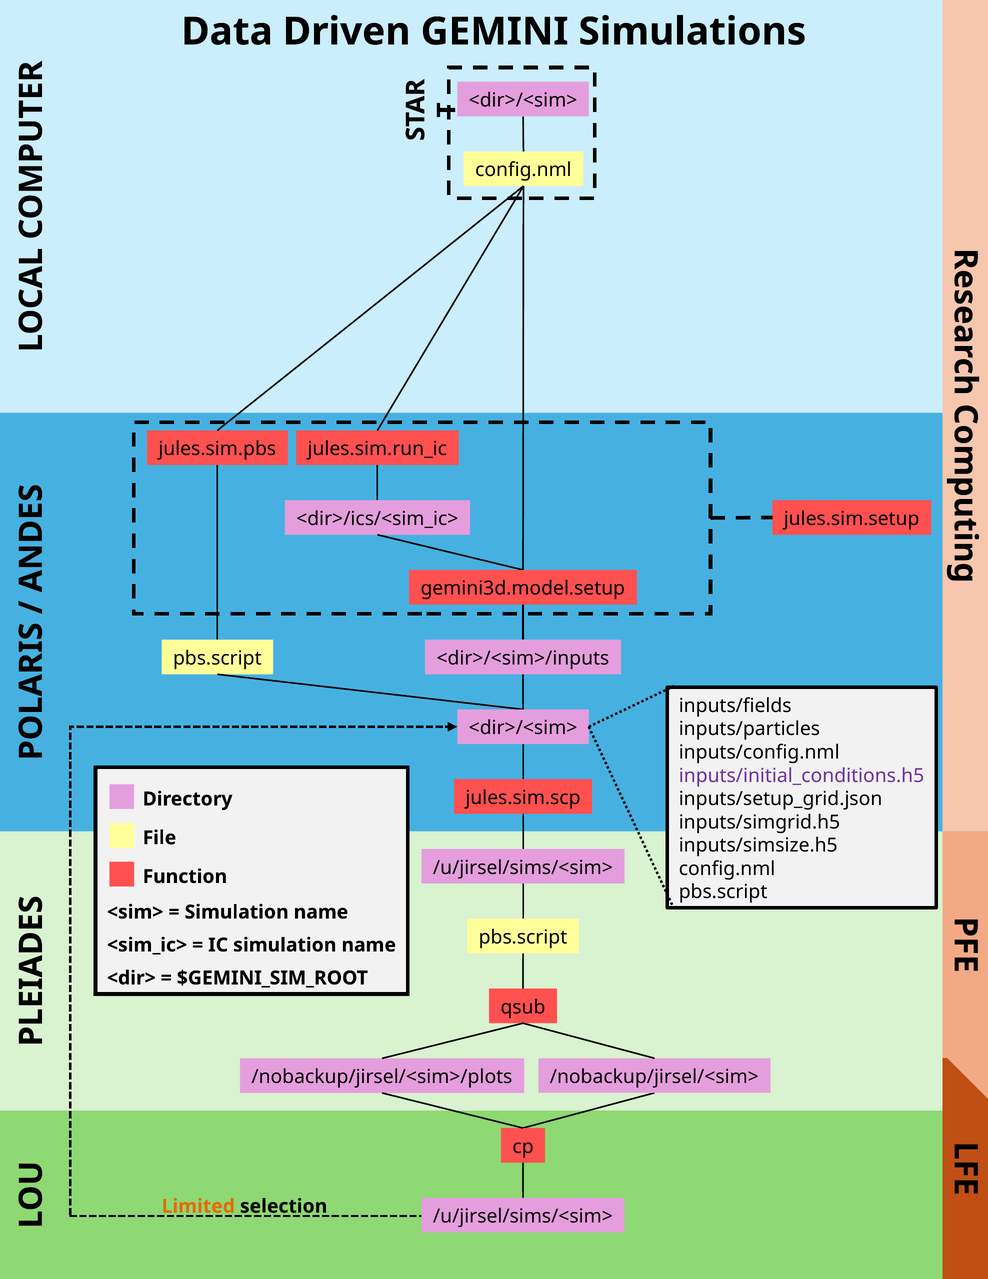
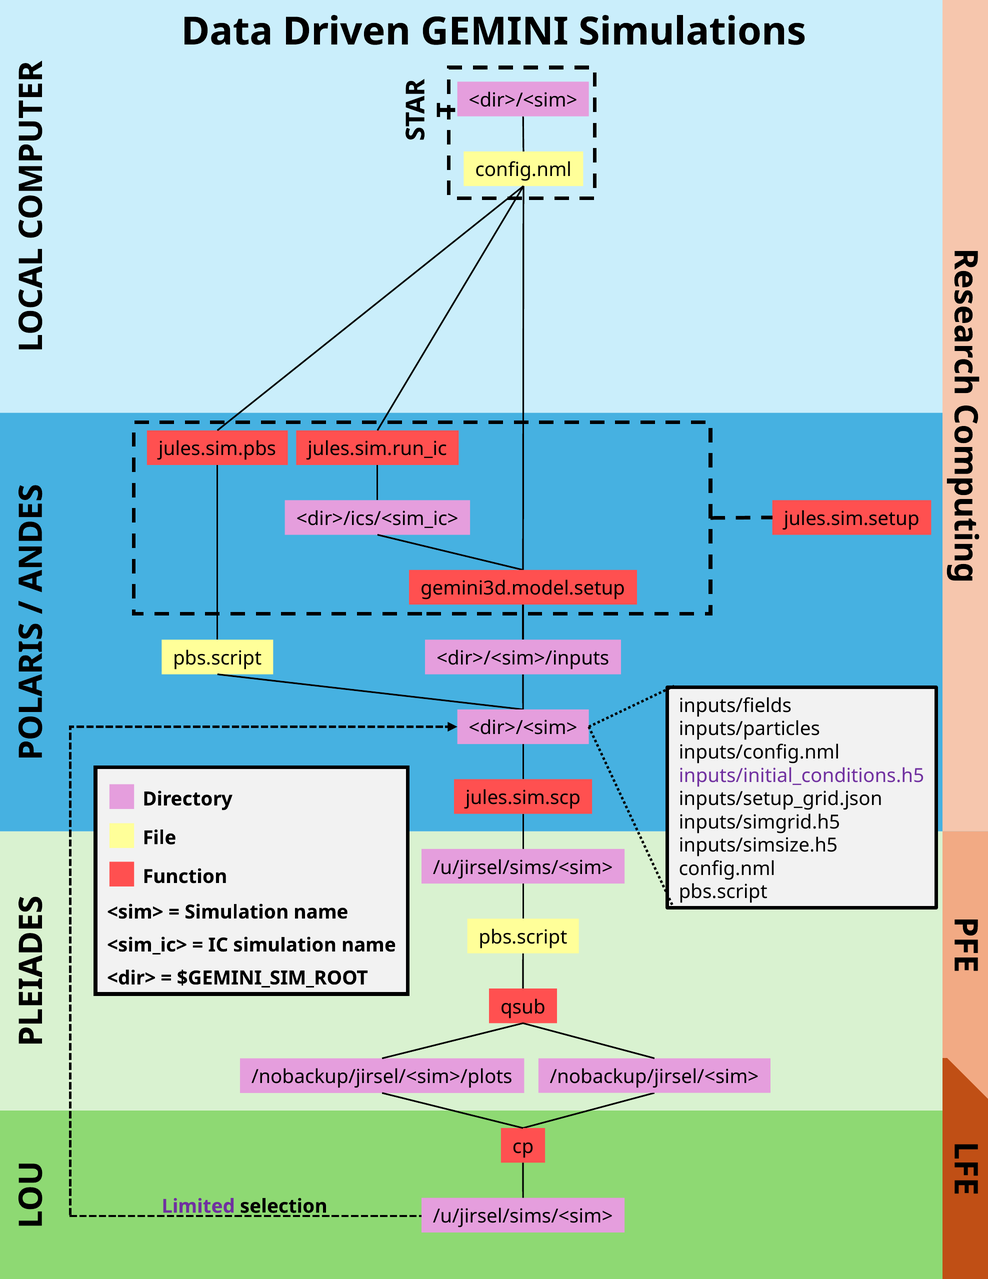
Limited colour: orange -> purple (198, 1206)
